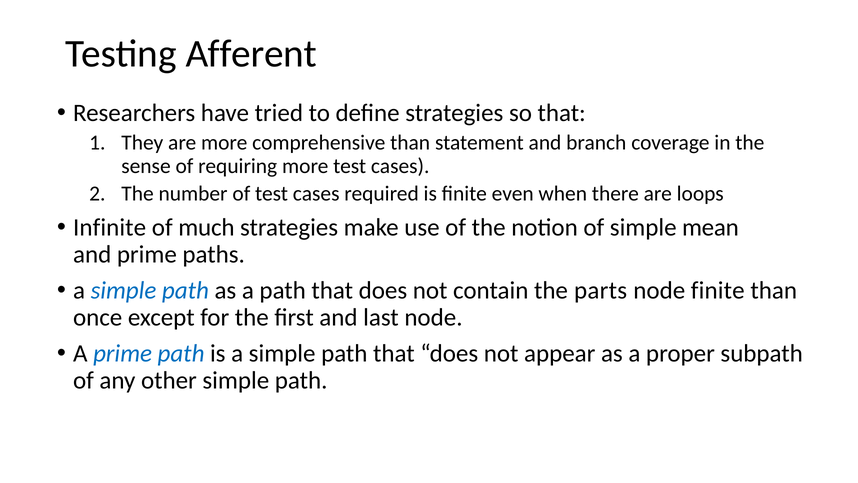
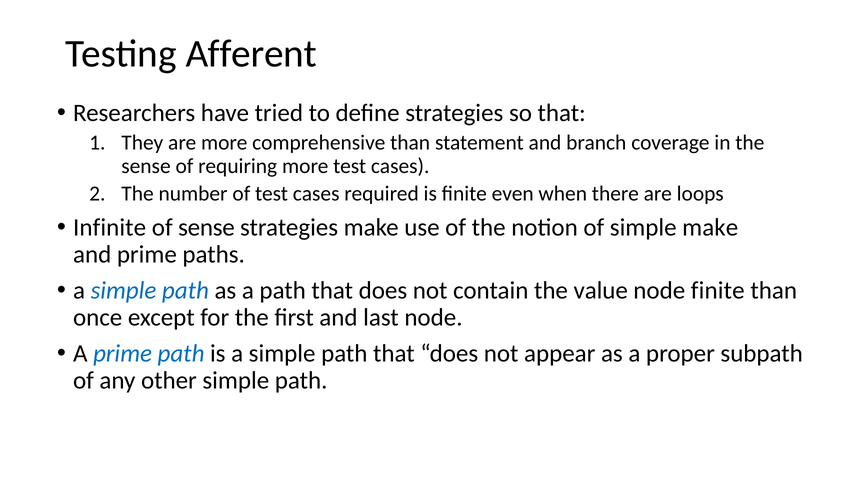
of much: much -> sense (206, 227)
simple mean: mean -> make (710, 227)
parts: parts -> value (601, 290)
